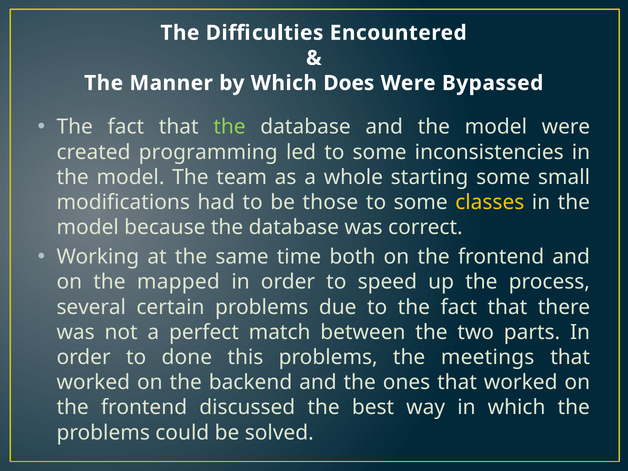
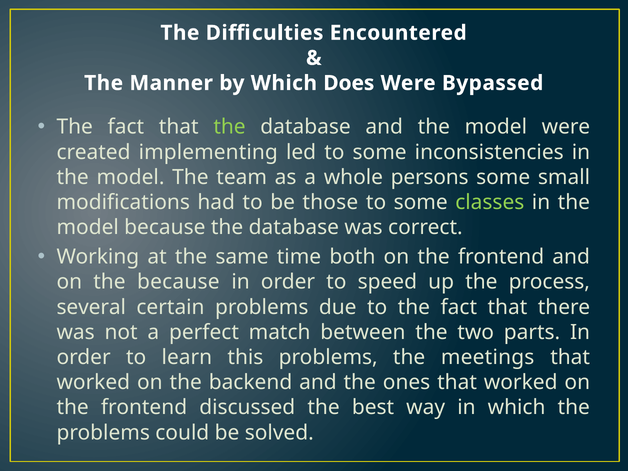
programming: programming -> implementing (208, 152)
starting: starting -> persons (430, 177)
classes colour: yellow -> light green (490, 202)
the mapped: mapped -> because (178, 282)
done: done -> learn (187, 357)
